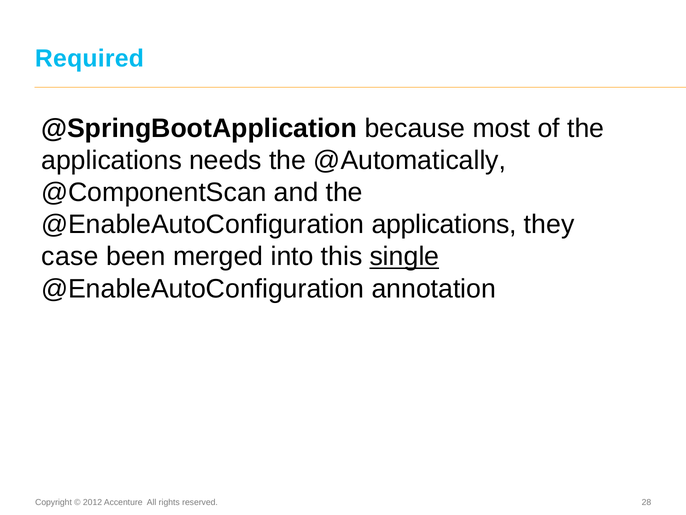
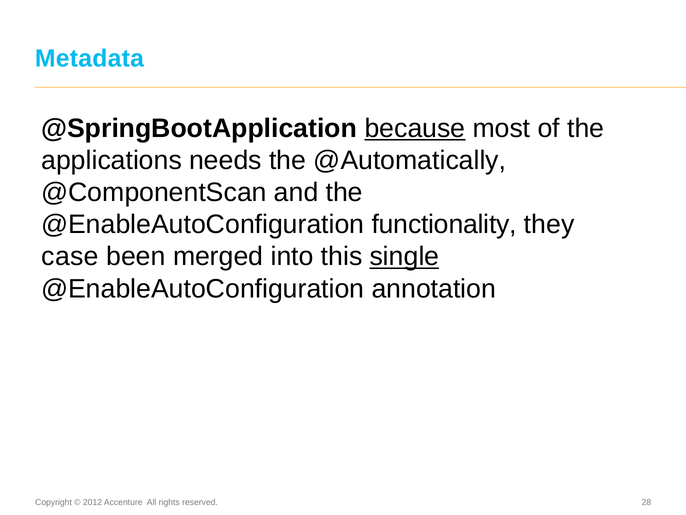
Required: Required -> Metadata (89, 59)
because underline: none -> present (415, 128)
@EnableAutoConfiguration applications: applications -> functionality (444, 224)
